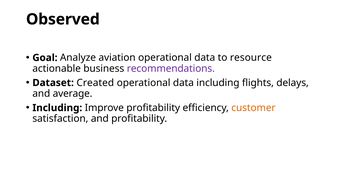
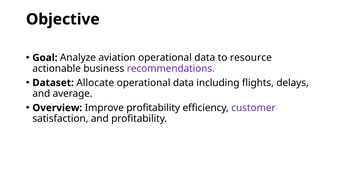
Observed: Observed -> Objective (63, 19)
Created: Created -> Allocate (95, 83)
Including: Including -> Overview (57, 108)
customer colour: orange -> purple (253, 108)
